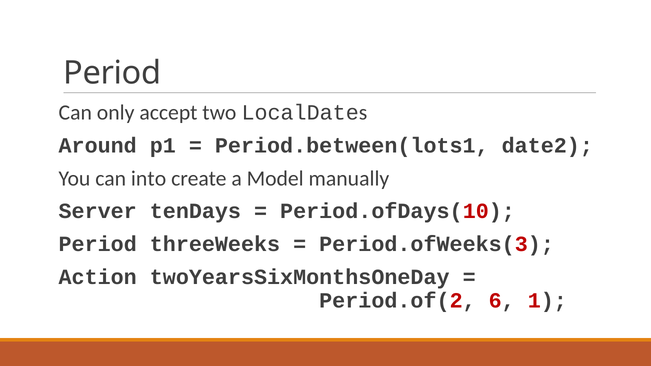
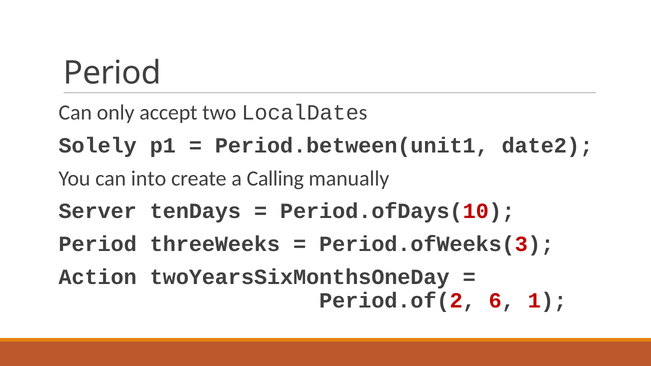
Around: Around -> Solely (98, 146)
Period.between(lots1: Period.between(lots1 -> Period.between(unit1 (352, 146)
Model: Model -> Calling (275, 178)
